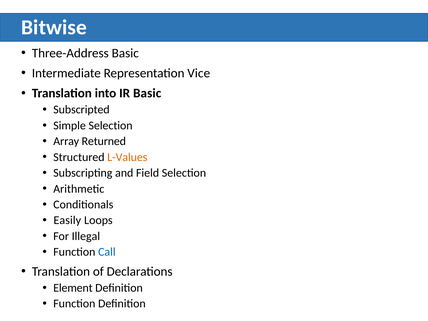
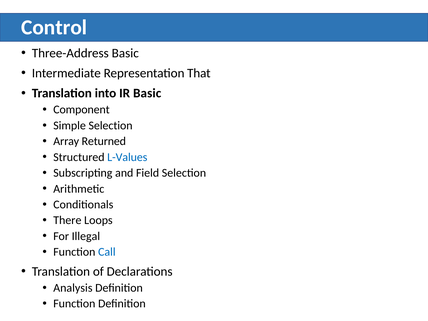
Bitwise: Bitwise -> Control (54, 27)
Vice: Vice -> That (199, 73)
Subscripted: Subscripted -> Component (81, 110)
L-Values colour: orange -> blue (127, 157)
Easily: Easily -> There (67, 220)
Element: Element -> Analysis (73, 288)
